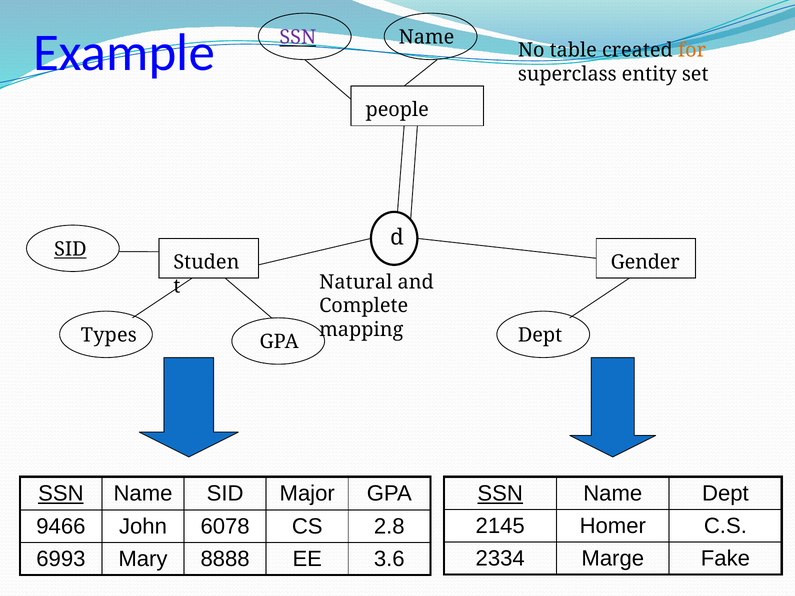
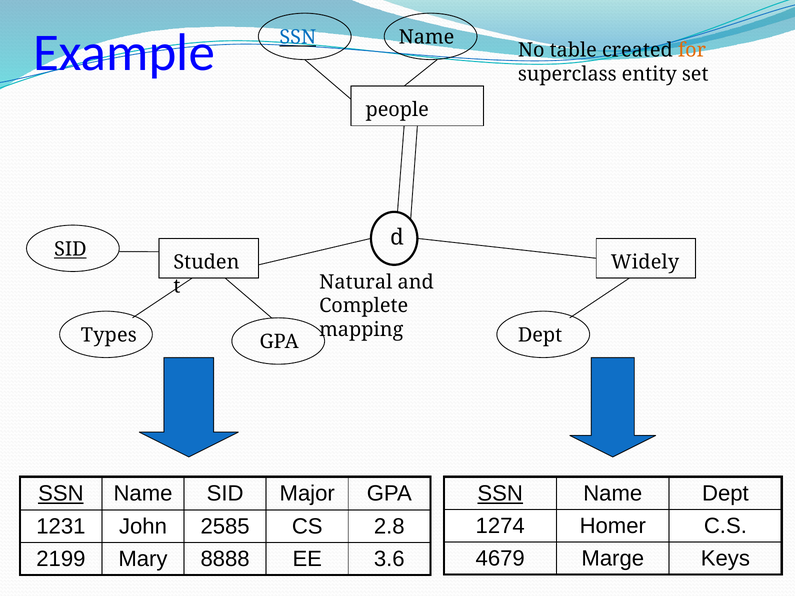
SSN colour: purple -> blue (298, 37)
Gender: Gender -> Widely (645, 262)
2145: 2145 -> 1274 (500, 526)
9466: 9466 -> 1231 (61, 527)
6078: 6078 -> 2585 (225, 527)
2334: 2334 -> 4679 (500, 559)
Fake: Fake -> Keys (725, 559)
6993: 6993 -> 2199 (61, 559)
